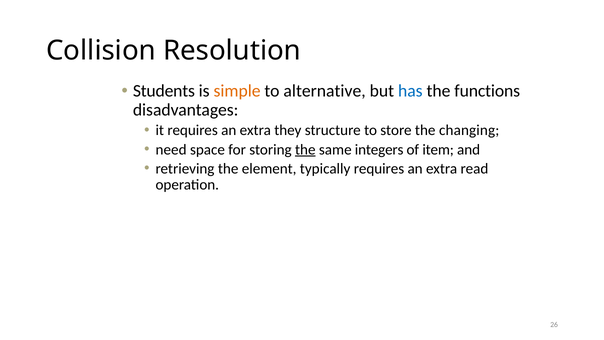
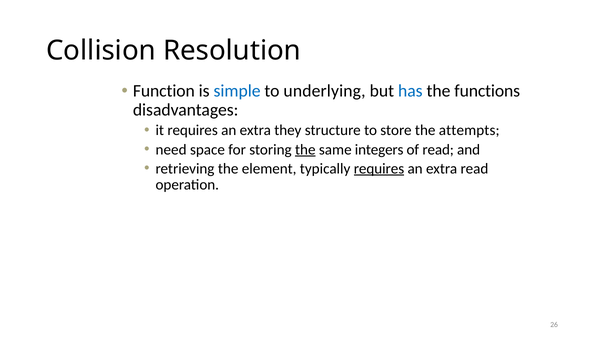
Students: Students -> Function (164, 91)
simple colour: orange -> blue (237, 91)
alternative: alternative -> underlying (325, 91)
changing: changing -> attempts (469, 130)
of item: item -> read (438, 149)
requires underline: none -> present (379, 168)
